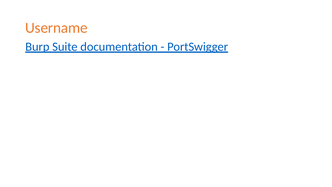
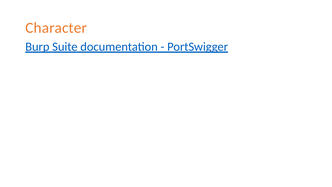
Username: Username -> Character (56, 28)
